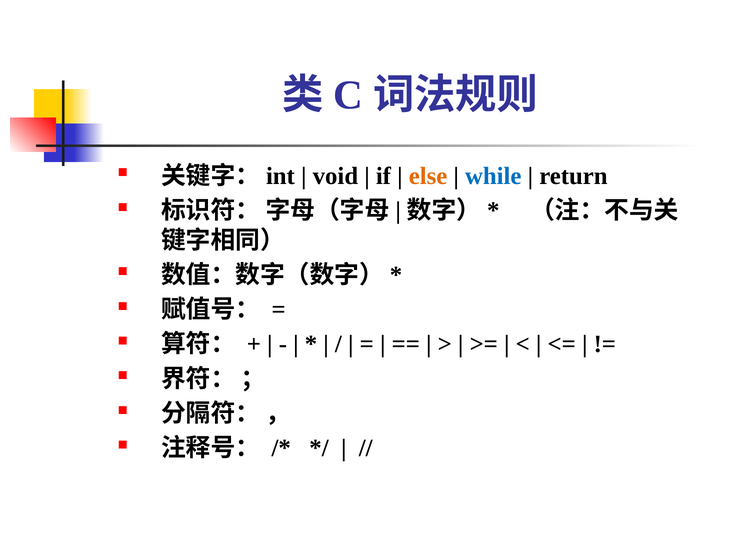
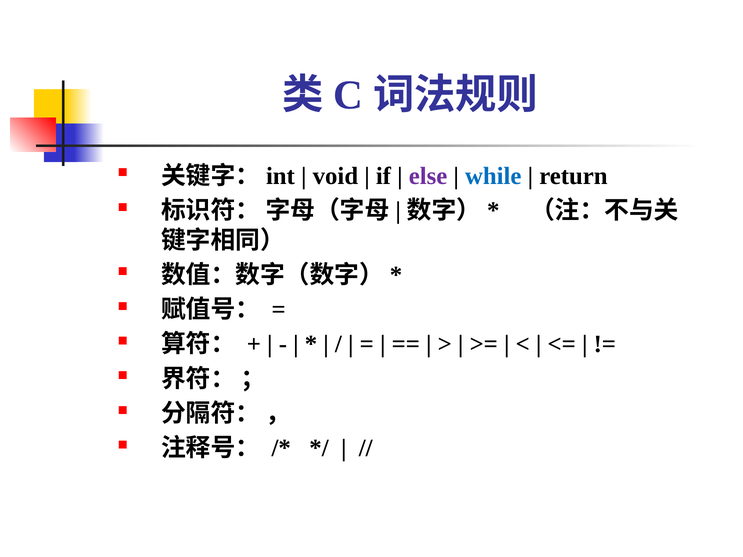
else colour: orange -> purple (428, 176)
